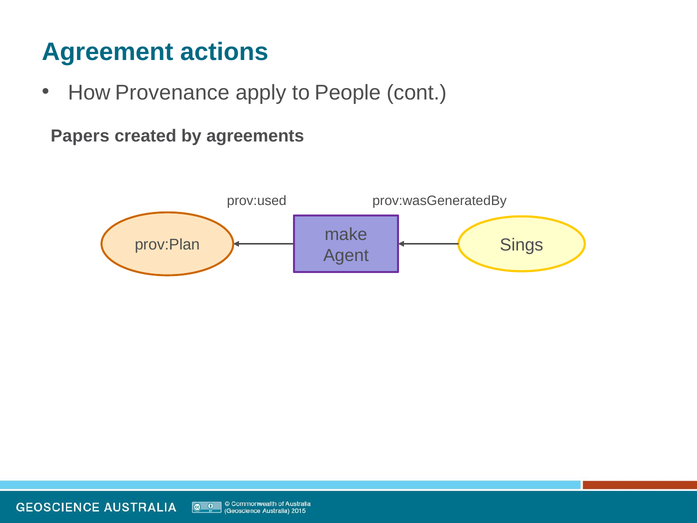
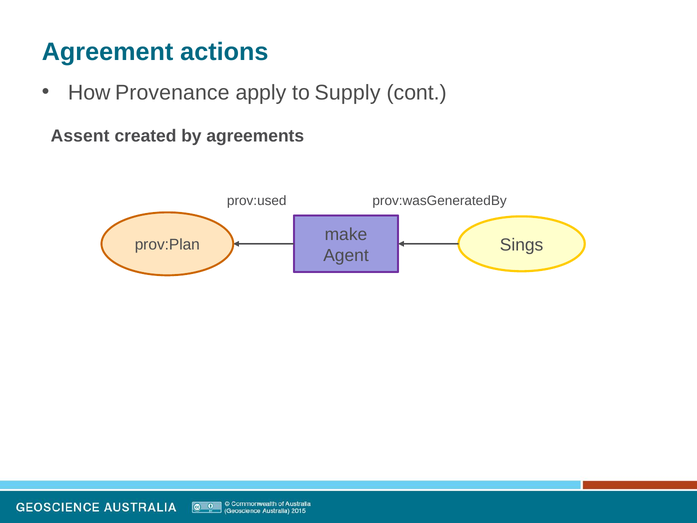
People: People -> Supply (348, 93)
Papers: Papers -> Assent (80, 136)
